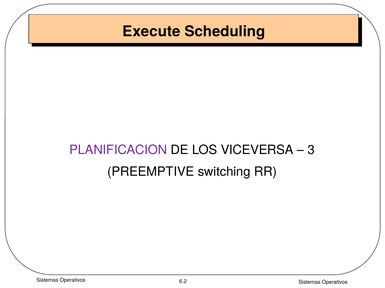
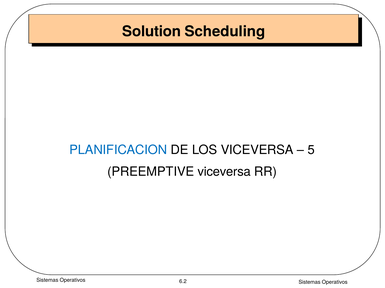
Execute: Execute -> Solution (152, 32)
PLANIFICACION colour: purple -> blue (118, 150)
3: 3 -> 5 (311, 150)
PREEMPTIVE switching: switching -> viceversa (224, 172)
